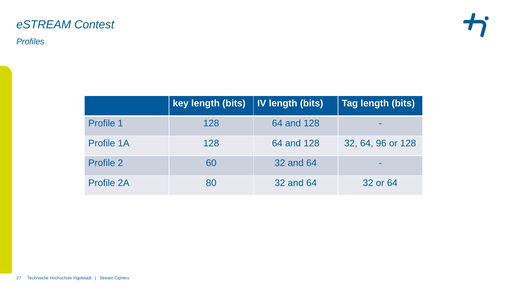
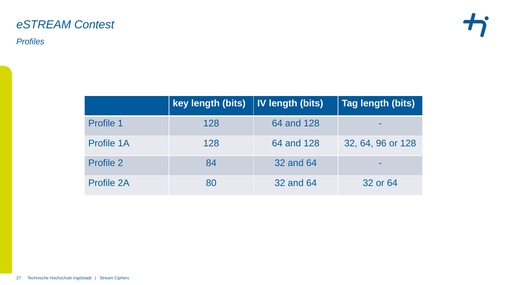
60: 60 -> 84 (211, 163)
